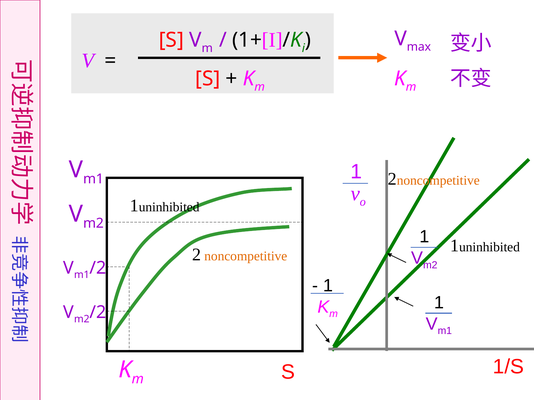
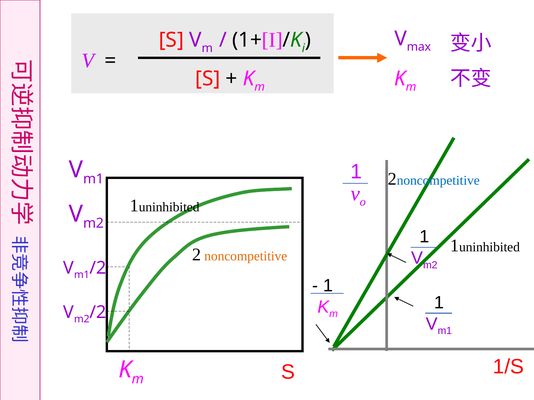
noncompetitive colour: orange -> blue (438, 181)
